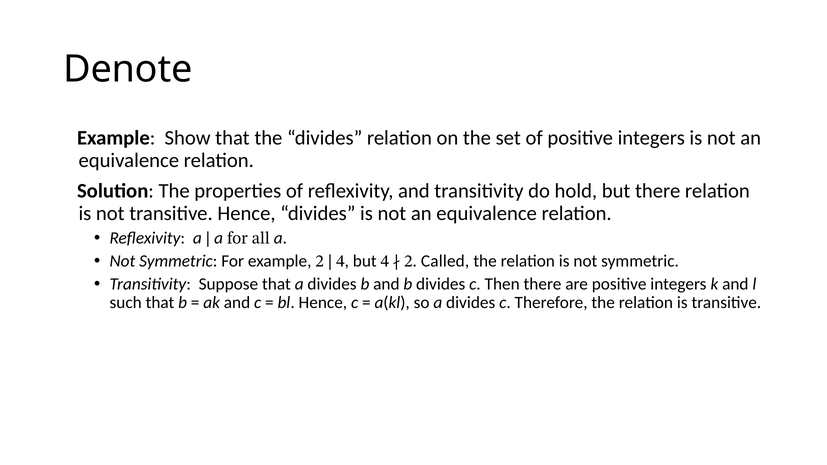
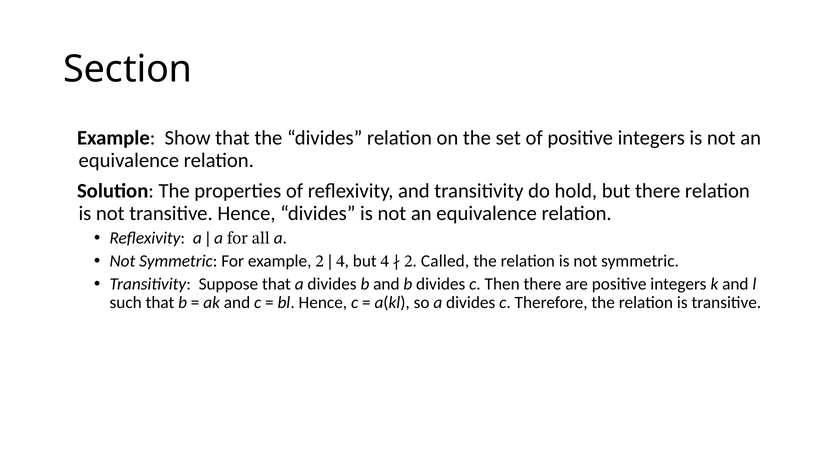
Denote: Denote -> Section (128, 69)
